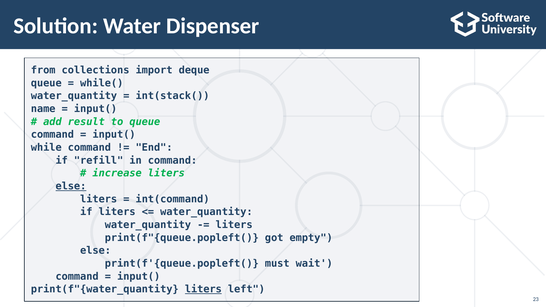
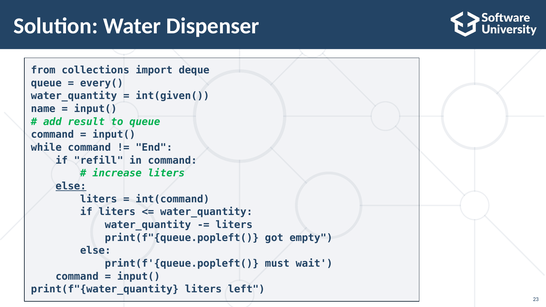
while(: while( -> every( (102, 83)
int(stack(: int(stack( -> int(given( (173, 96)
liters underline: present -> none (203, 289)
